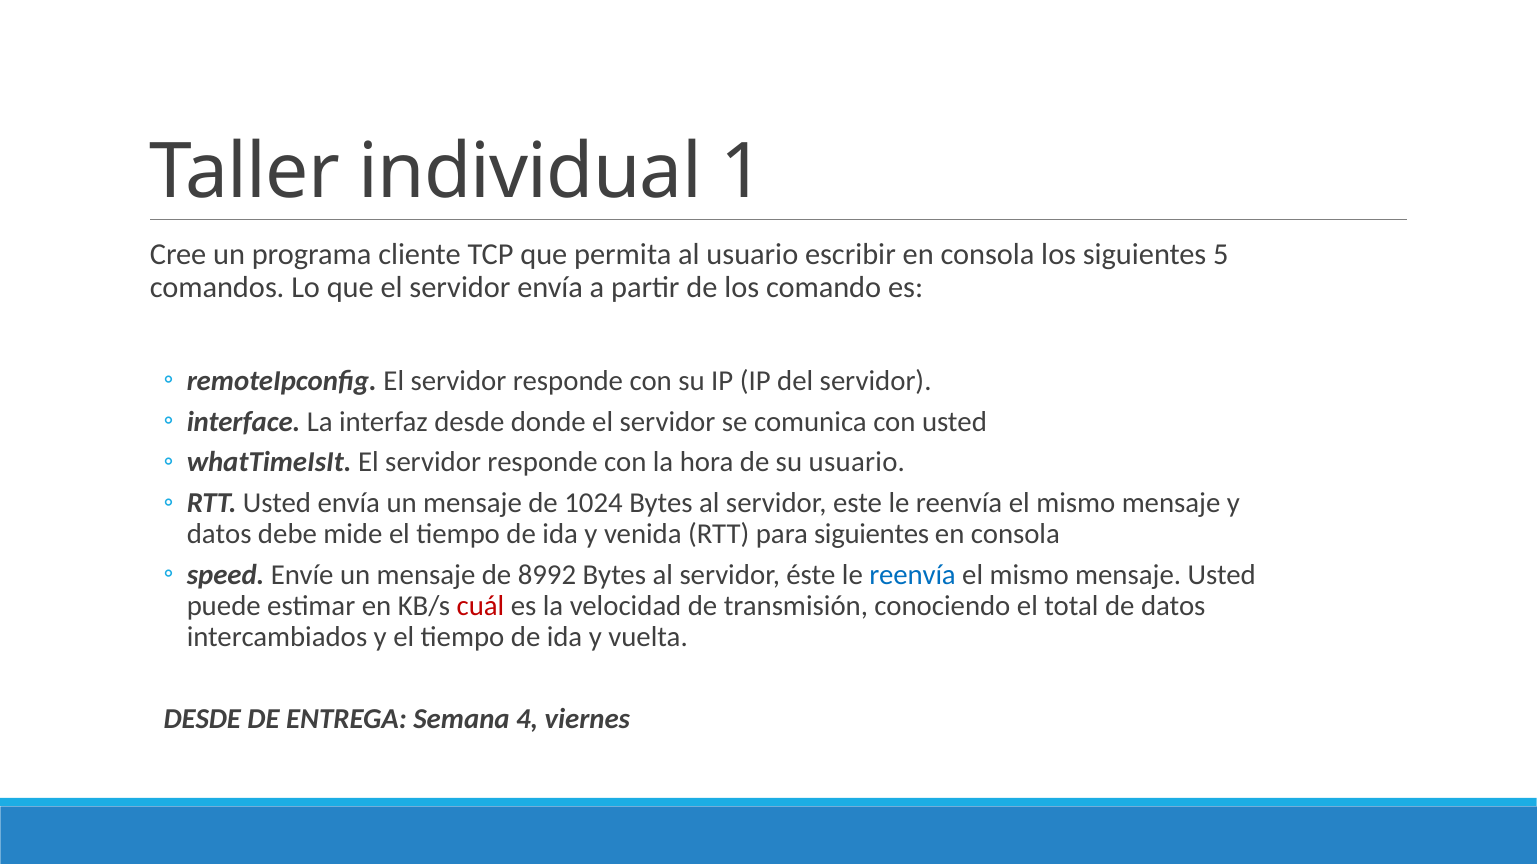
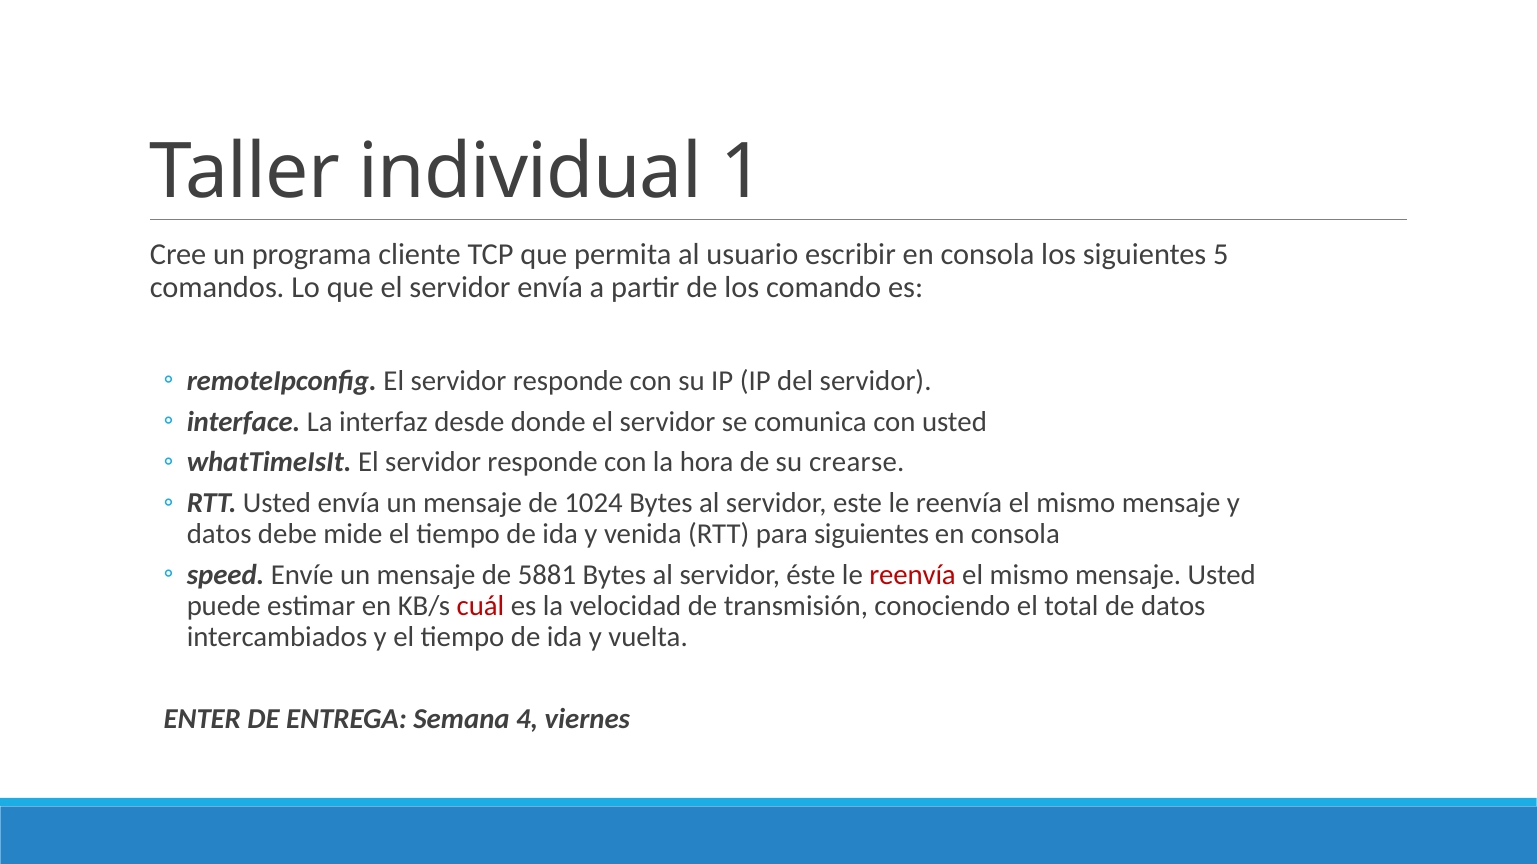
su usuario: usuario -> crearse (857, 463)
8992: 8992 -> 5881 (547, 575)
reenvía colour: blue -> red (913, 575)
DESDE: DESDE -> ENTER (202, 719)
